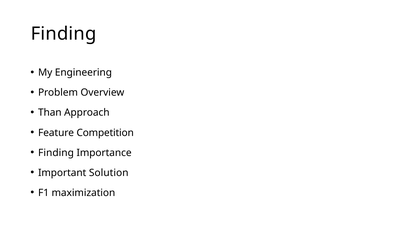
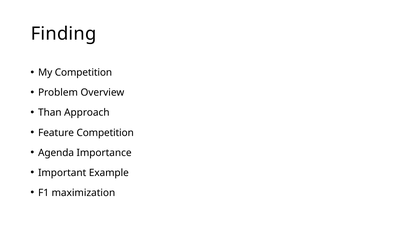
My Engineering: Engineering -> Competition (83, 72)
Finding: Finding -> Agenda (56, 152)
Solution: Solution -> Example (109, 172)
